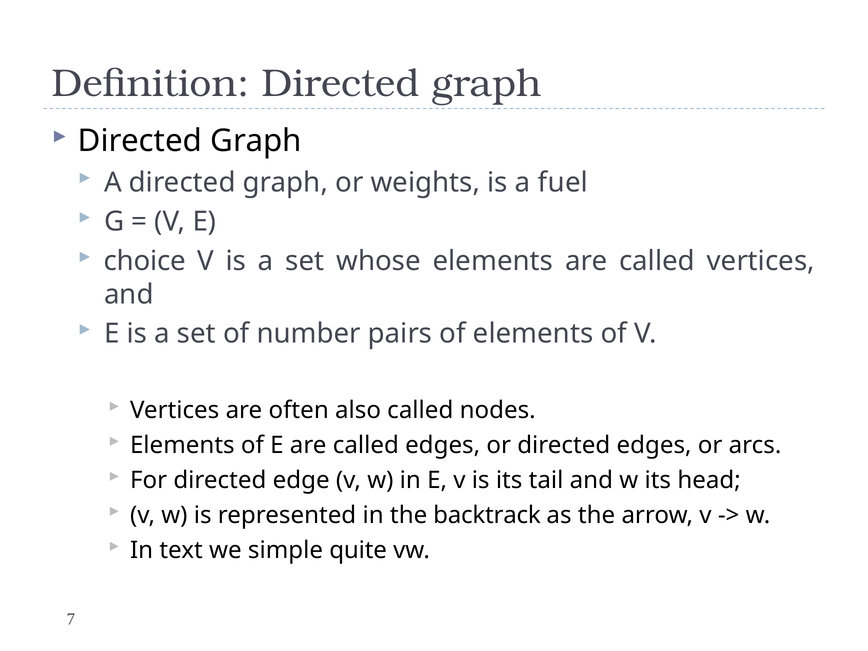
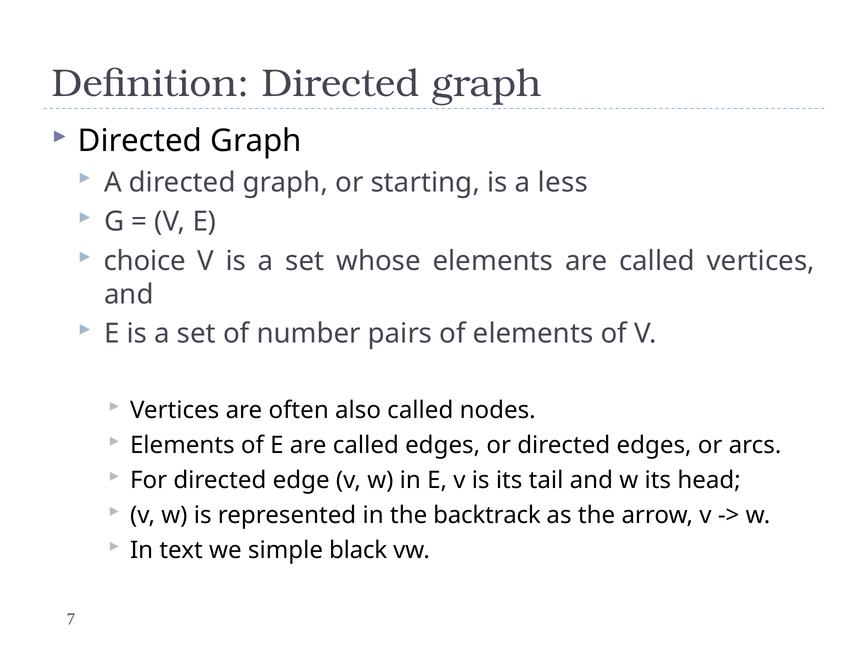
weights: weights -> starting (425, 182)
fuel: fuel -> less (563, 182)
quite: quite -> black (358, 550)
